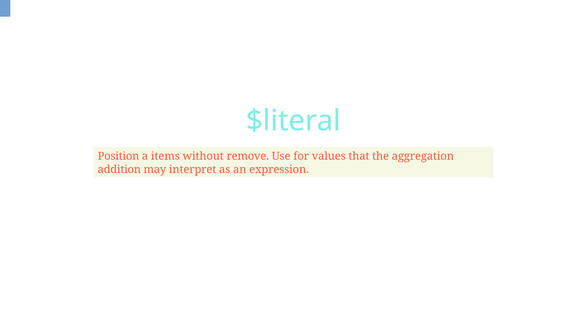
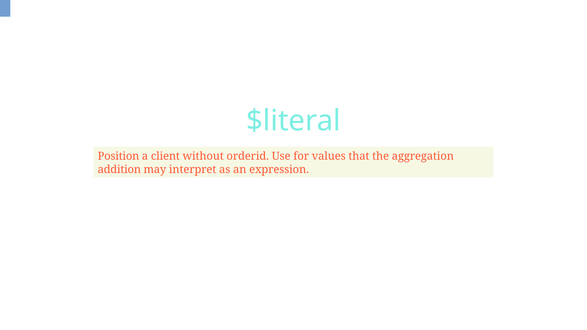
items: items -> client (165, 156)
remove: remove -> orderid (248, 156)
